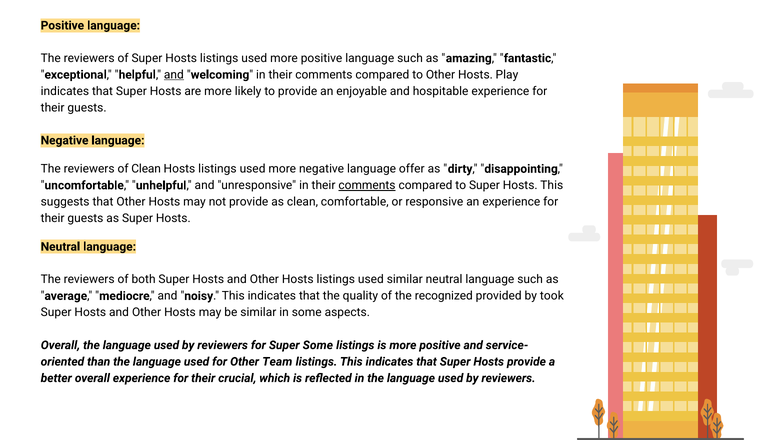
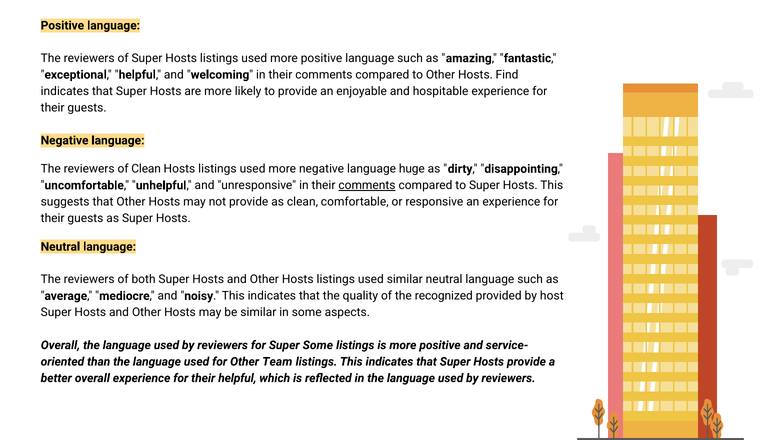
and underline: present -> none (174, 75)
Play: Play -> Find (507, 75)
offer: offer -> huge (412, 169)
took: took -> host (552, 296)
their crucial: crucial -> helpful (237, 378)
